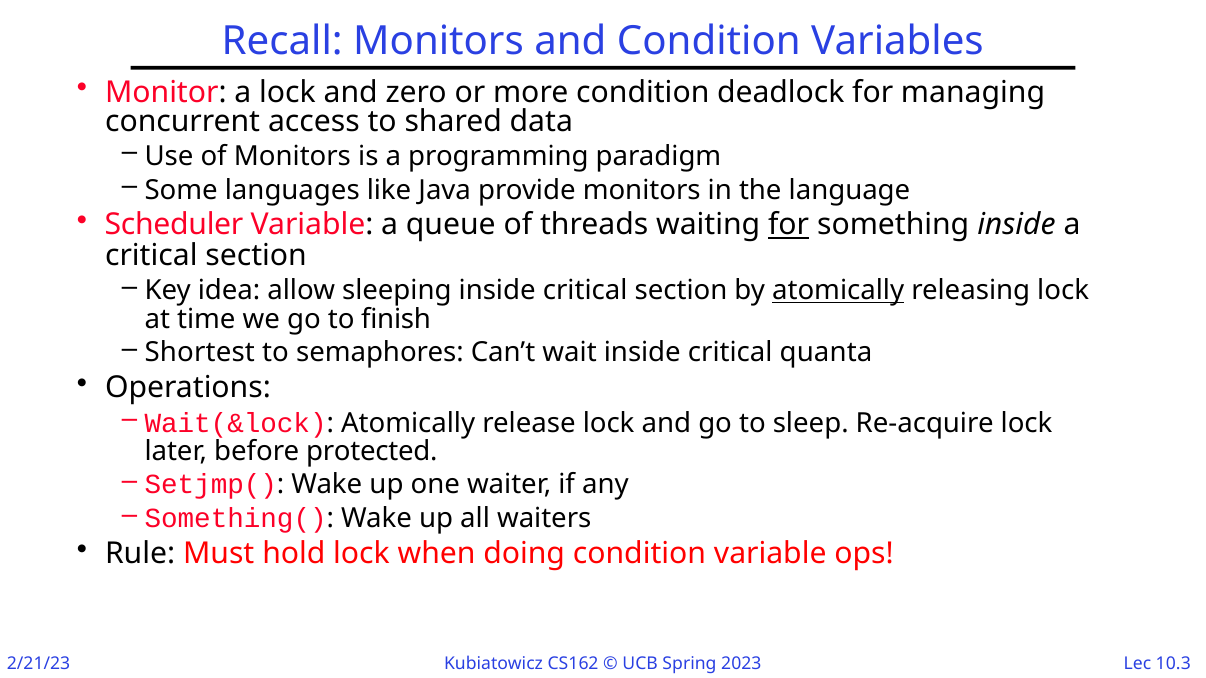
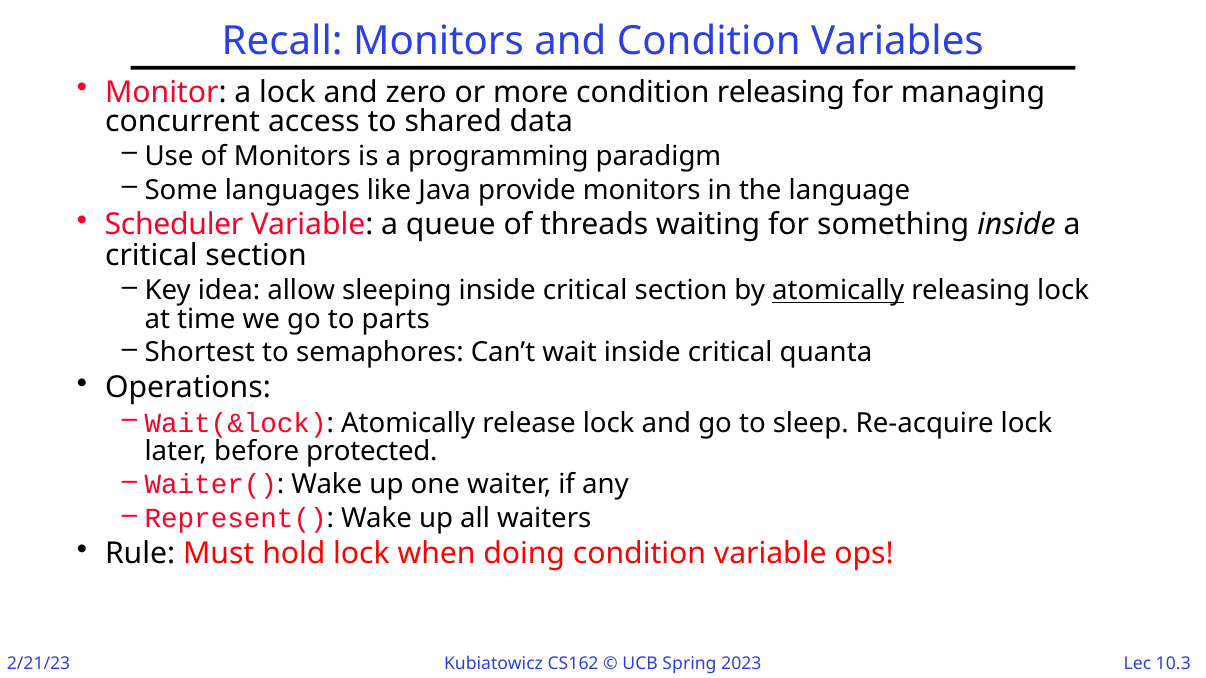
condition deadlock: deadlock -> releasing (781, 93)
for underline: present -> none (789, 225)
finish: finish -> parts (396, 319)
Setjmp(: Setjmp( -> Waiter( (211, 485)
Something(: Something( -> Represent( (236, 519)
